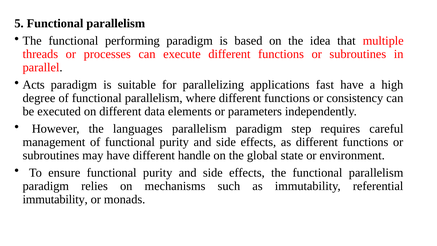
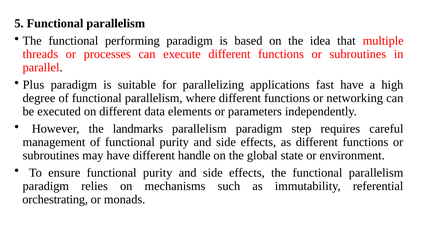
Acts: Acts -> Plus (33, 85)
consistency: consistency -> networking (355, 98)
languages: languages -> landmarks (138, 129)
immutability: immutability -> orchestrating (55, 199)
